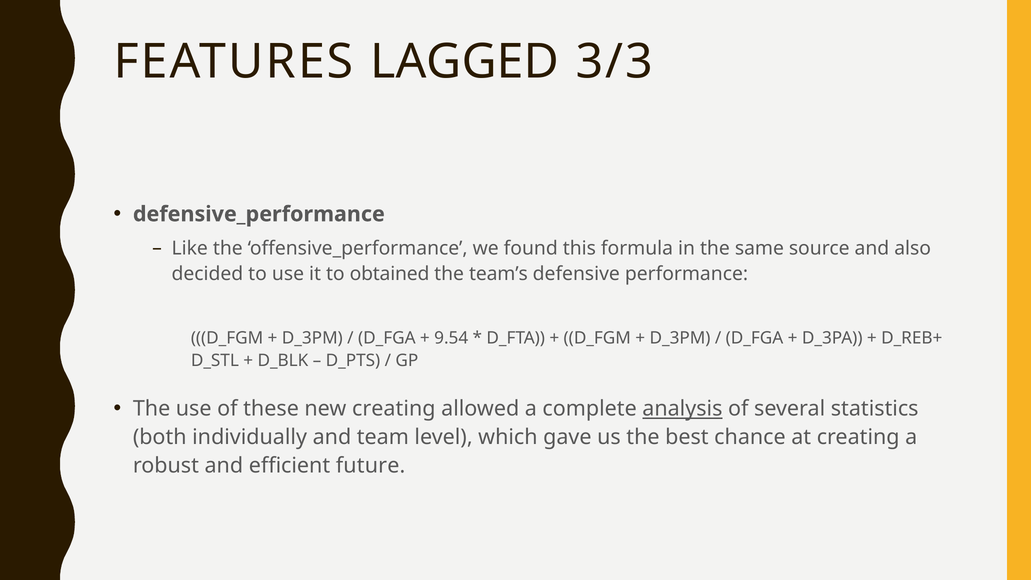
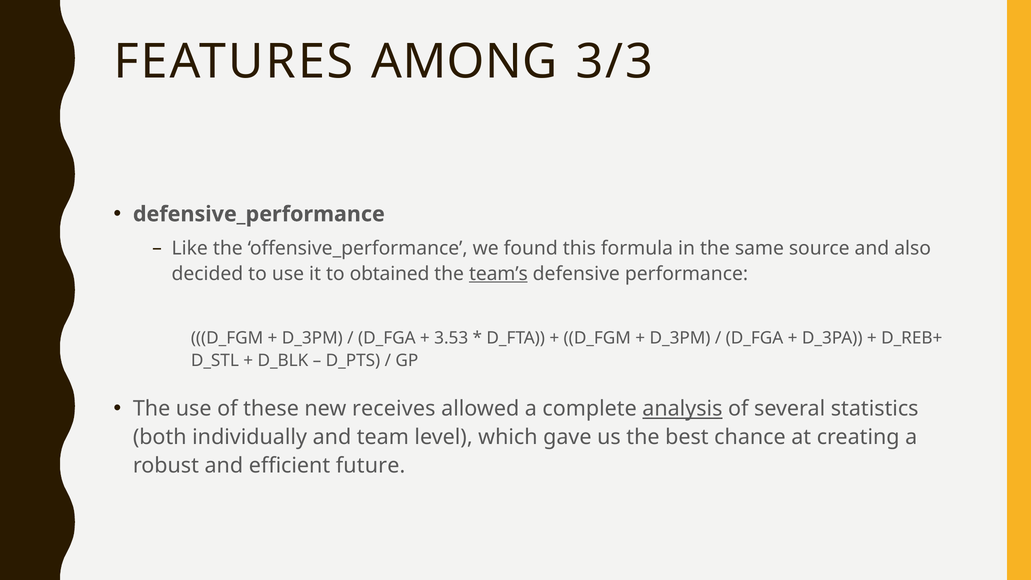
LAGGED: LAGGED -> AMONG (464, 62)
team’s underline: none -> present (498, 274)
9.54: 9.54 -> 3.53 (451, 338)
new creating: creating -> receives (394, 409)
